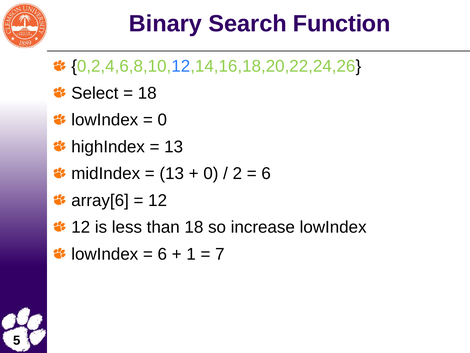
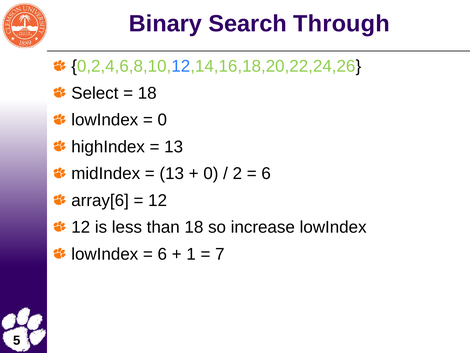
Function: Function -> Through (341, 24)
